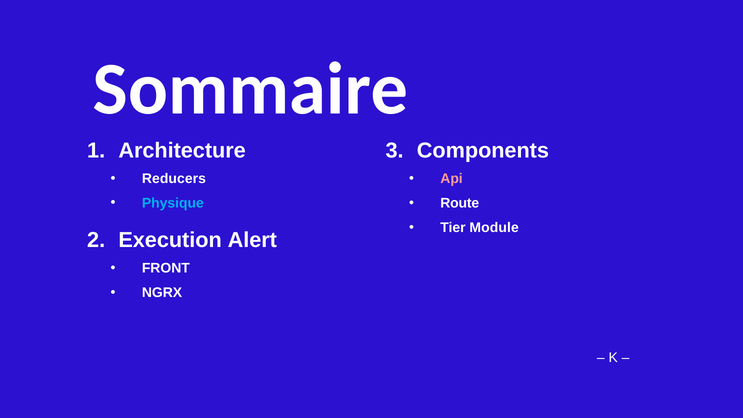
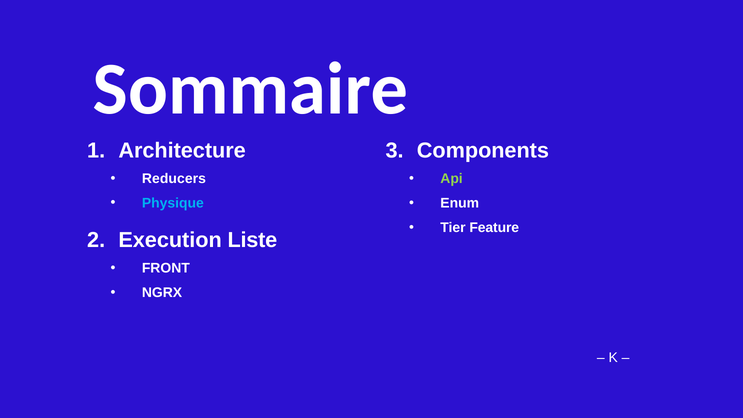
Api colour: pink -> light green (452, 179)
Route: Route -> Enum (460, 203)
Module: Module -> Feature (494, 227)
Alert: Alert -> Liste (252, 240)
